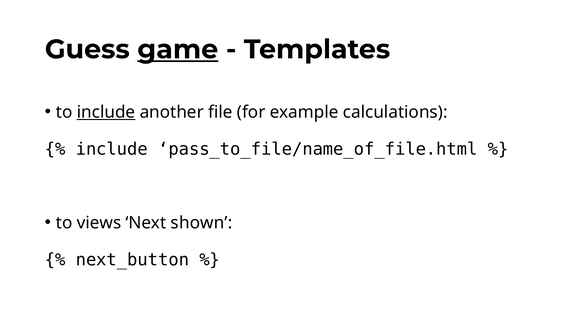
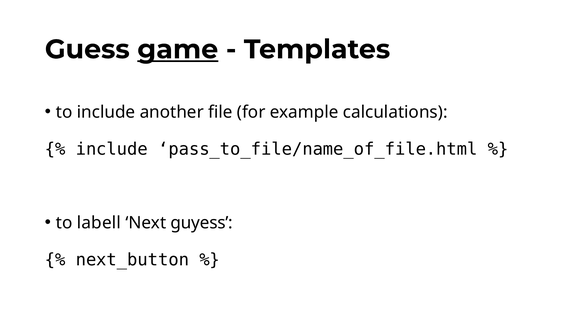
include underline: present -> none (106, 112)
views: views -> labell (99, 223)
shown: shown -> guyess (202, 223)
